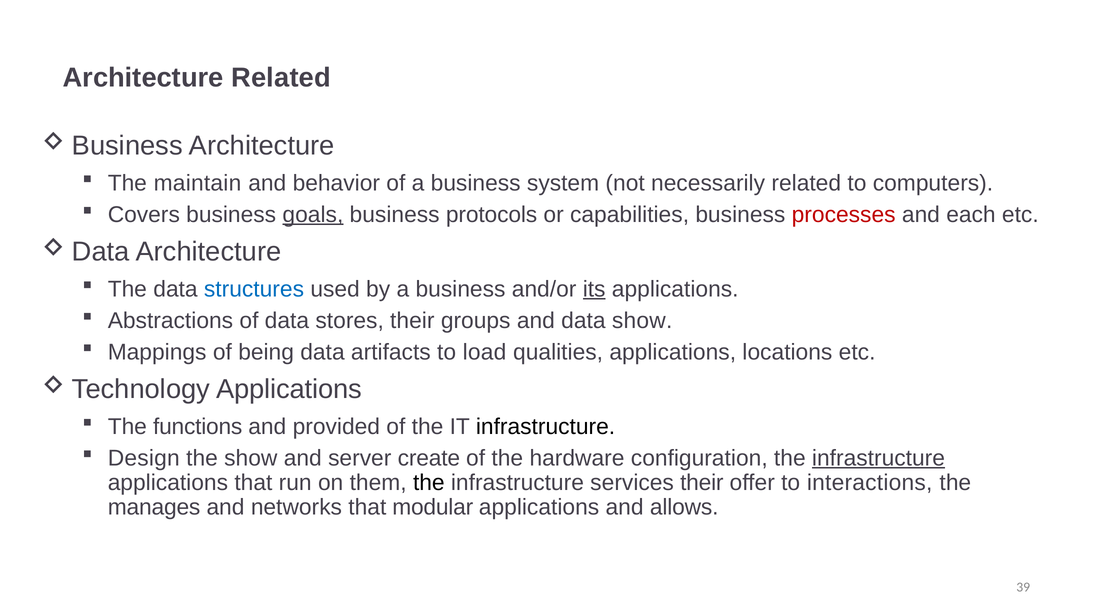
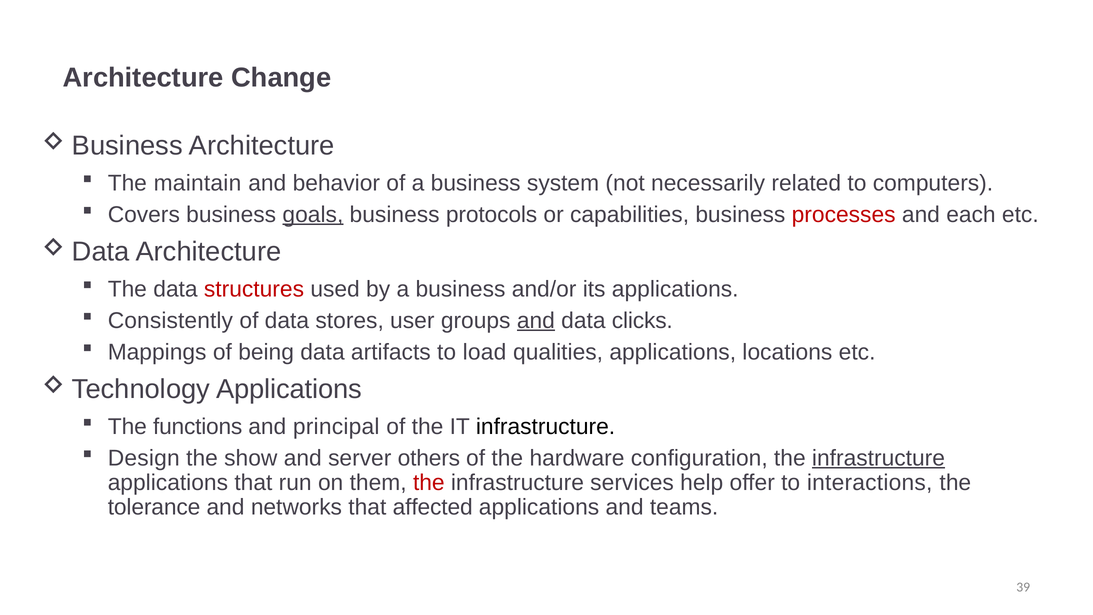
Architecture Related: Related -> Change (281, 78)
structures colour: blue -> red (254, 289)
its underline: present -> none (594, 289)
Abstractions: Abstractions -> Consistently (170, 320)
stores their: their -> user (412, 320)
and underline: none -> present (536, 320)
data show: show -> clicks (642, 320)
provided: provided -> principal (336, 427)
create: create -> others (429, 458)
the colour: black -> red (429, 483)
services their: their -> help (702, 483)
manages: manages -> tolerance (154, 507)
modular: modular -> affected (433, 507)
allows: allows -> teams (684, 507)
